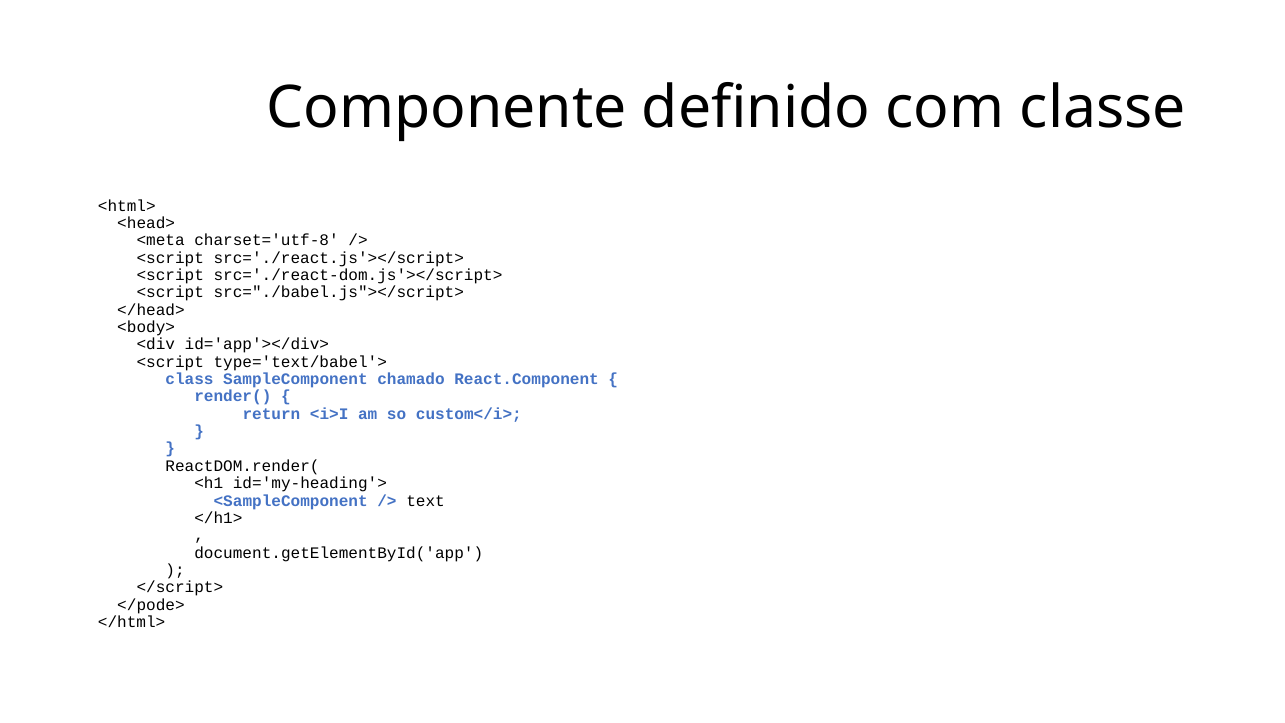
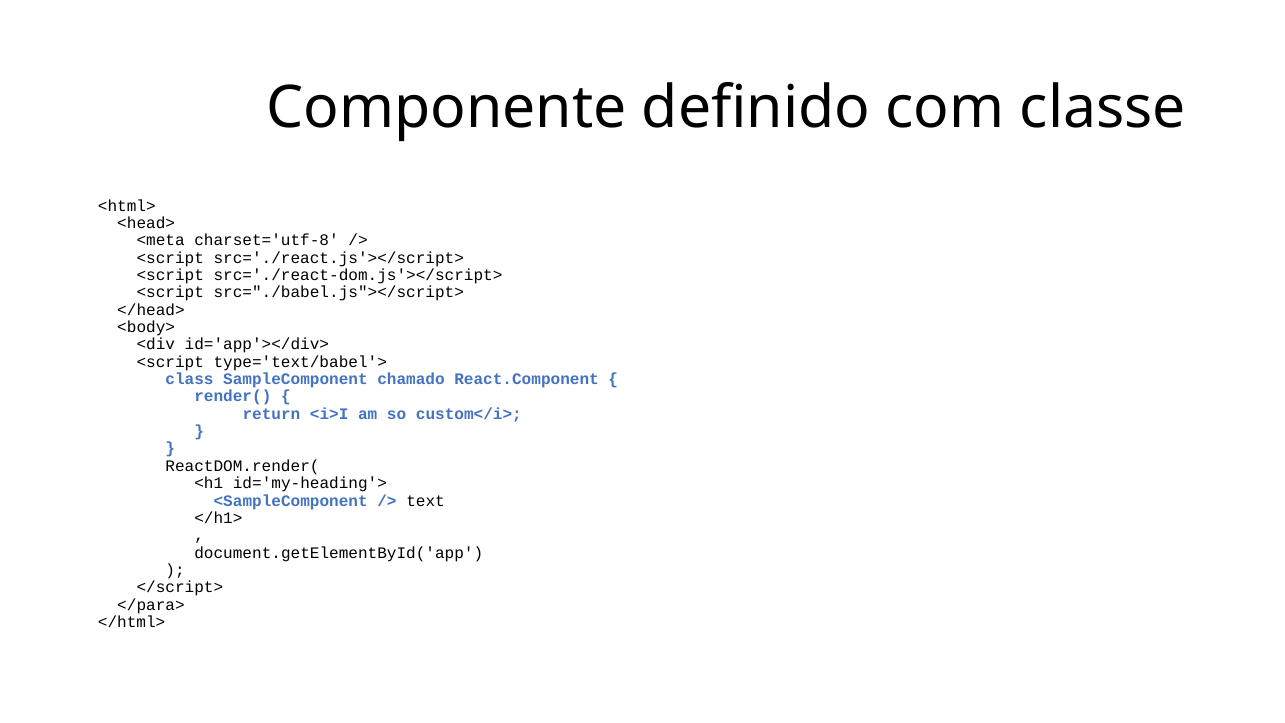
</pode>: </pode> -> </para> (151, 605)
